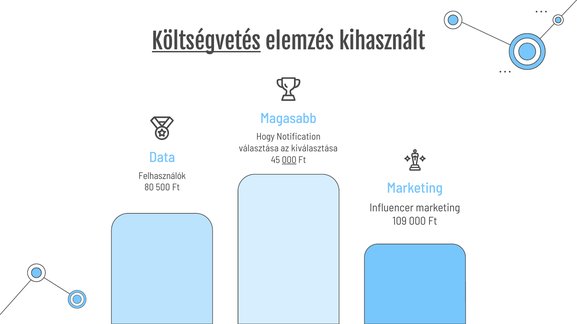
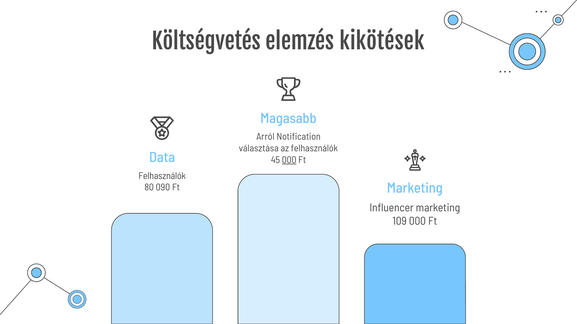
Költségvetés underline: present -> none (206, 42)
kihasznált: kihasznált -> kikötések (382, 42)
Hogy: Hogy -> Arról (265, 137)
az kiválasztása: kiválasztása -> felhasználók (314, 149)
500: 500 -> 090 (163, 188)
